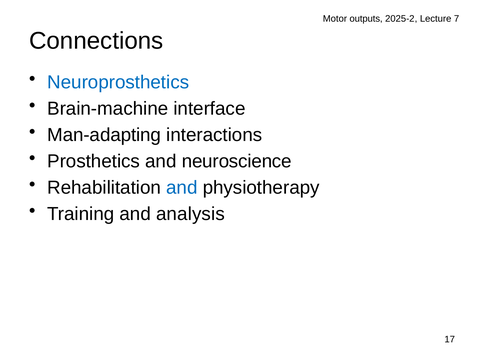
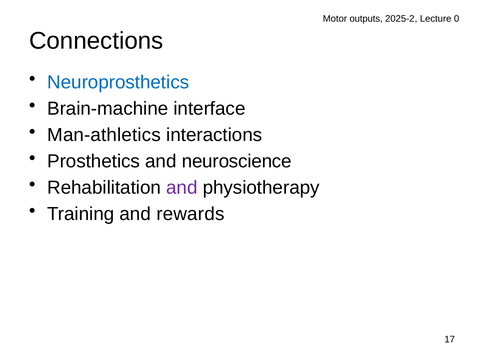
7: 7 -> 0 (457, 19)
Man-adapting: Man-adapting -> Man-athletics (104, 135)
and colour: blue -> purple (182, 188)
analysis: analysis -> rewards (190, 214)
